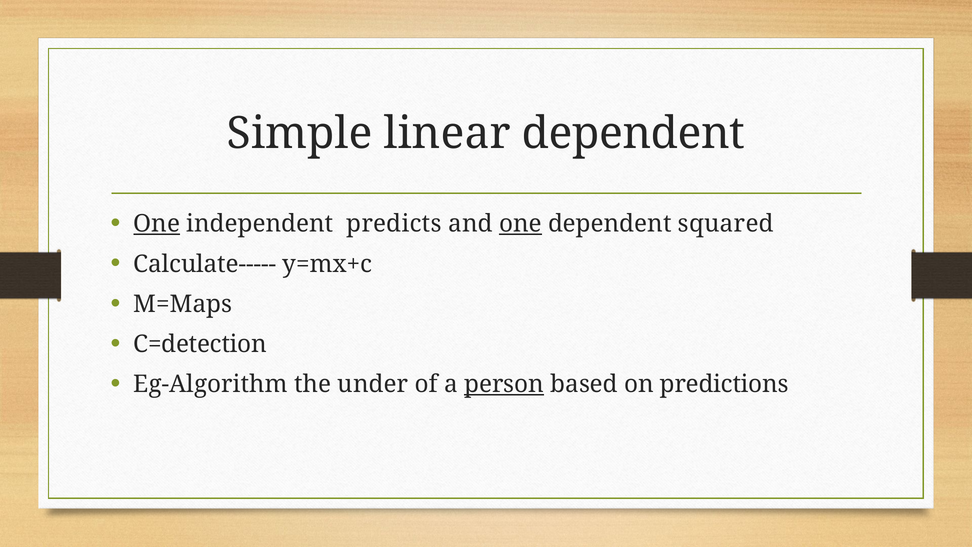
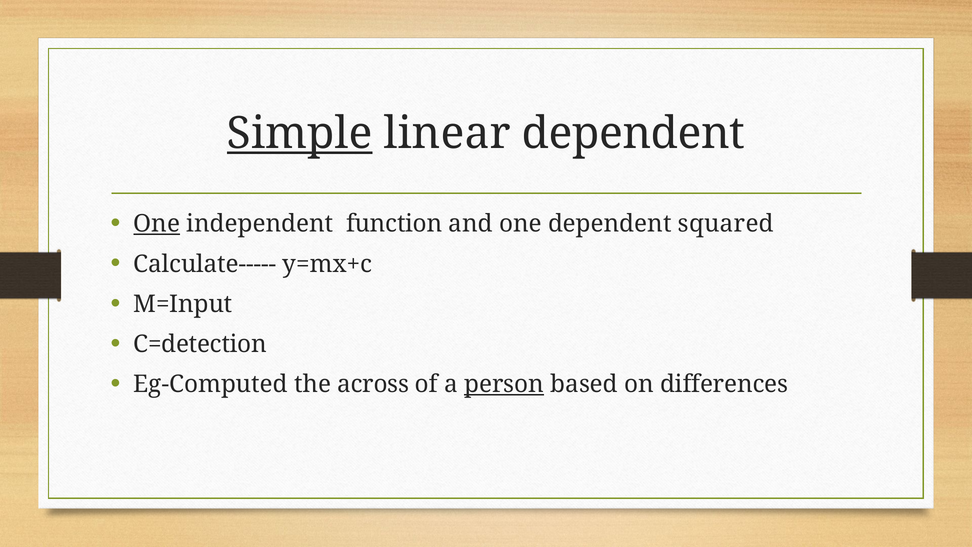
Simple underline: none -> present (300, 133)
predicts: predicts -> function (394, 224)
one underline: present -> none (520, 224)
M=Maps: M=Maps -> M=Input (183, 304)
Eg-Algorithm: Eg-Algorithm -> Eg-Computed (211, 384)
under: under -> across (373, 384)
predictions: predictions -> differences (724, 384)
